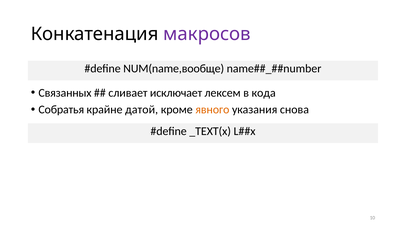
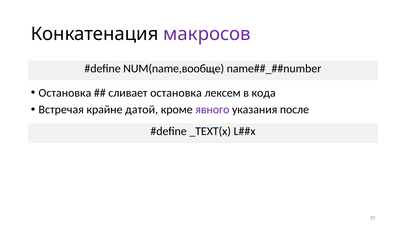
Связанных: Связанных -> Остановка (65, 93)
сливает исключает: исключает -> остановка (176, 93)
Собратья: Собратья -> Встречая (61, 110)
явного colour: orange -> purple (212, 110)
снова: снова -> после (294, 110)
